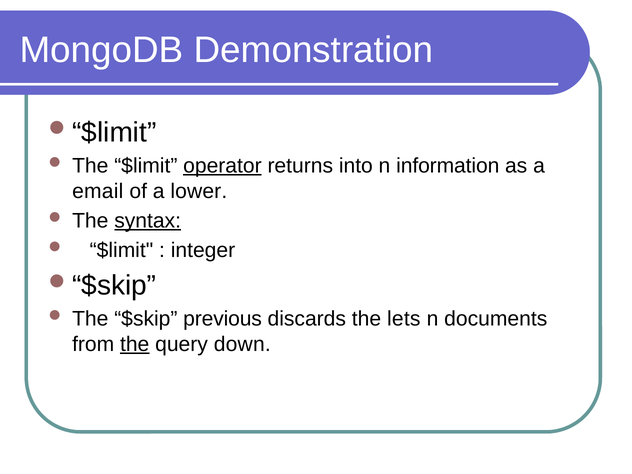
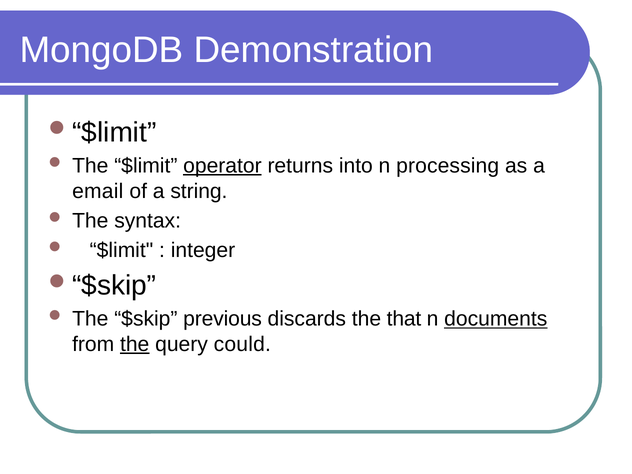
information: information -> processing (448, 166)
lower: lower -> string (199, 191)
syntax underline: present -> none (148, 221)
lets: lets -> that (404, 319)
documents underline: none -> present (496, 319)
down: down -> could (242, 344)
